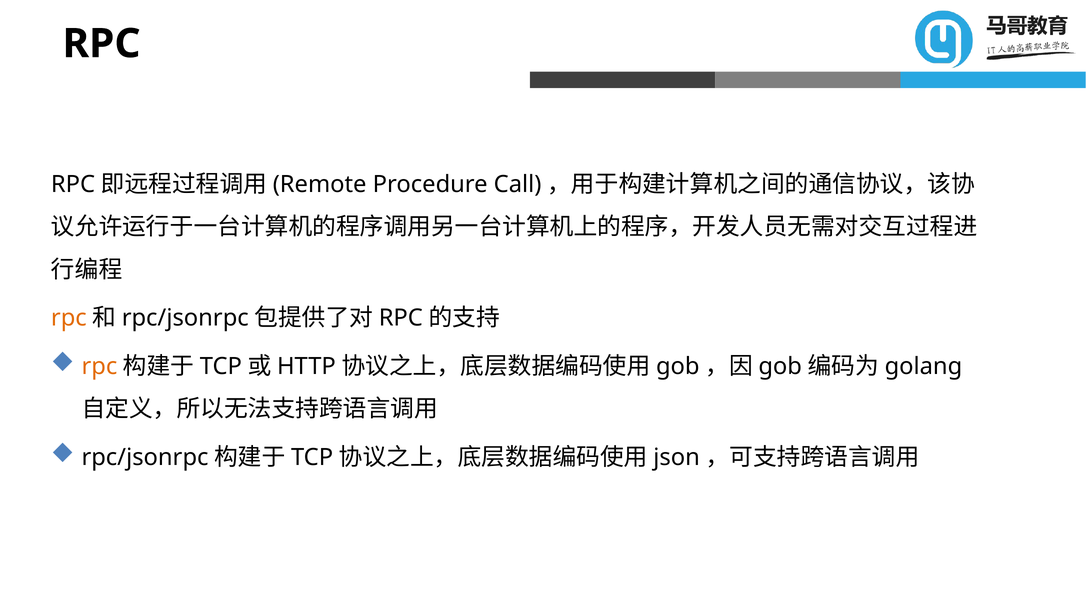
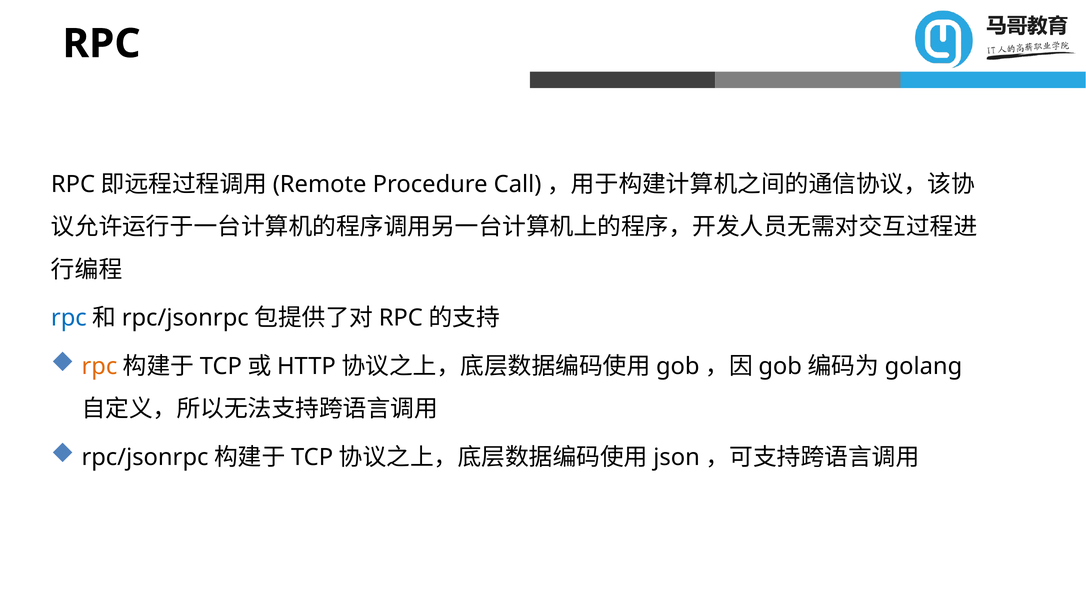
rpc colour: orange -> blue (69, 318)
